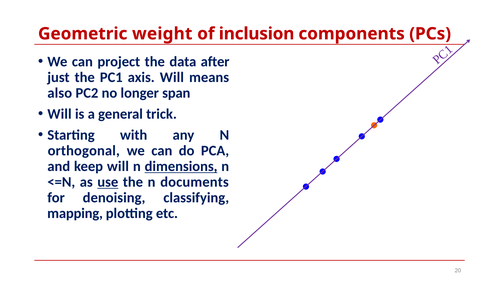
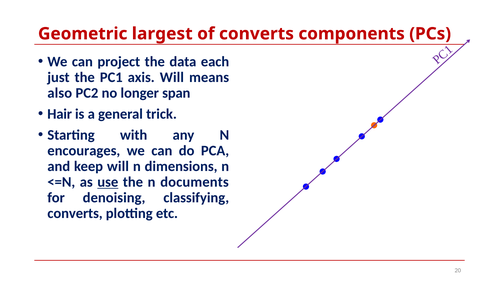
weight: weight -> largest (162, 34)
of inclusion: inclusion -> converts (256, 34)
after: after -> each (215, 62)
Will: Will -> Hair (60, 114)
orthogonal: orthogonal -> encourages (84, 150)
dimensions underline: present -> none (181, 166)
mapping: mapping -> converts (75, 213)
